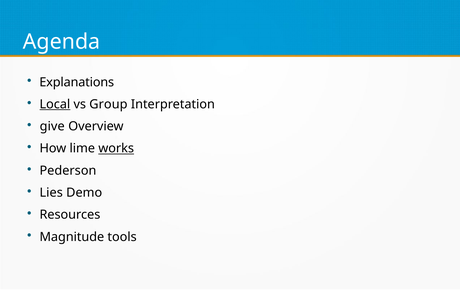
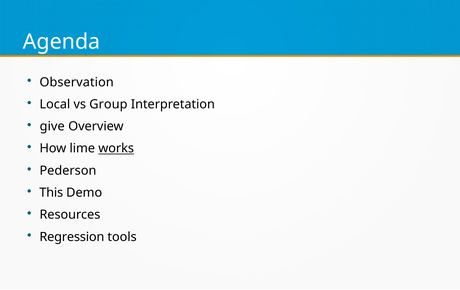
Explanations: Explanations -> Observation (77, 82)
Local underline: present -> none (55, 104)
Lies: Lies -> This (51, 193)
Magnitude: Magnitude -> Regression (72, 237)
